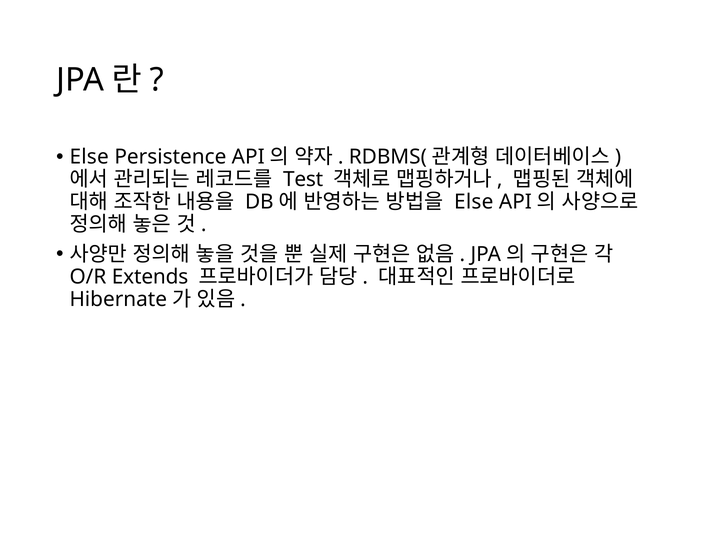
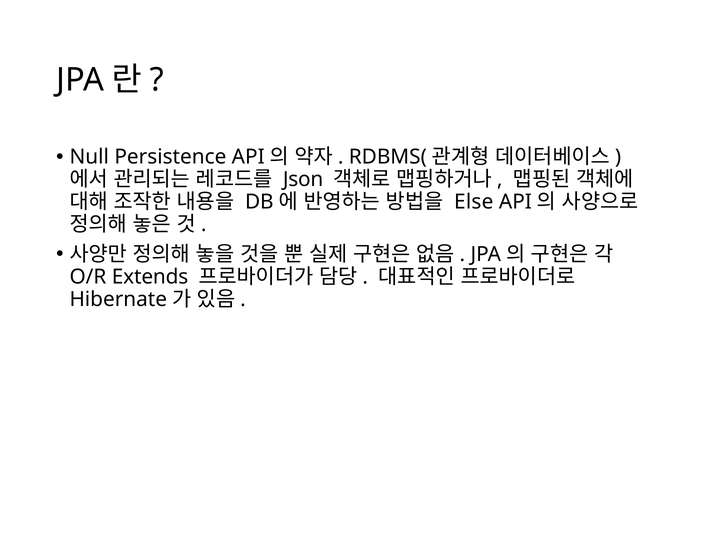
Else: Else -> Null (89, 157)
Test: Test -> Json (303, 179)
